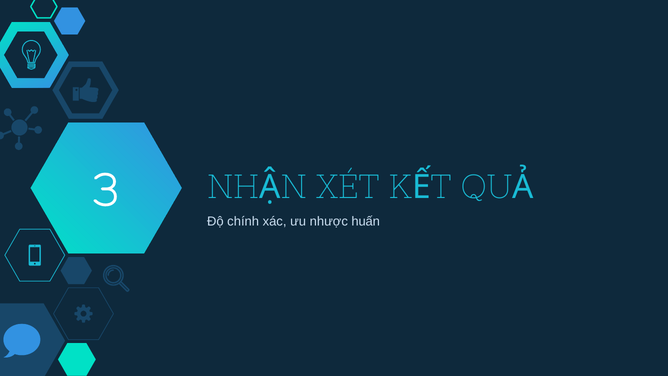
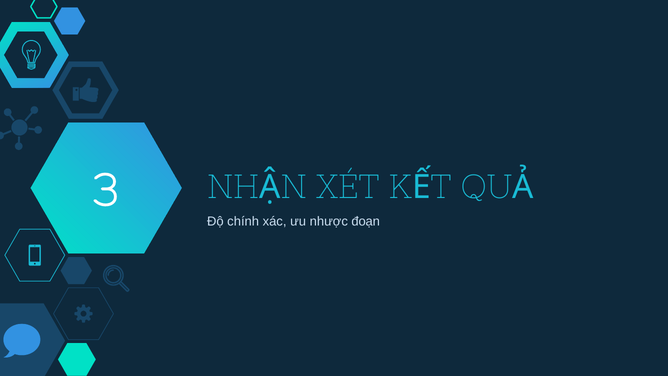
huấn: huấn -> đoạn (366, 221)
